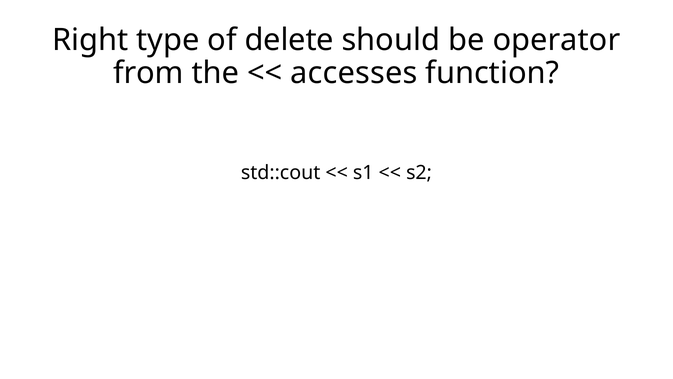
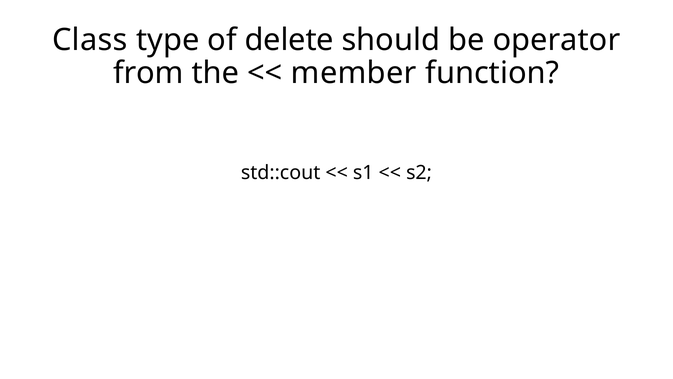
Right: Right -> Class (90, 40)
accesses: accesses -> member (354, 73)
